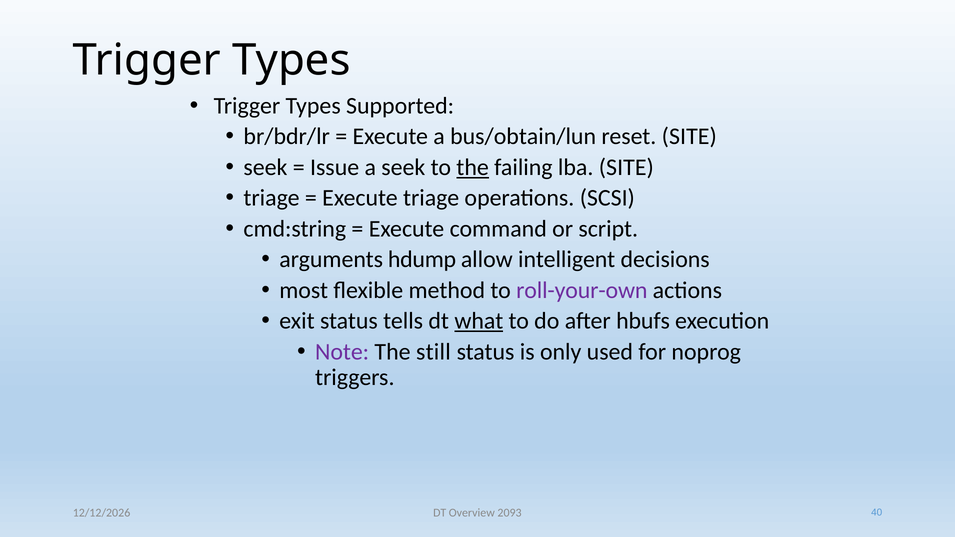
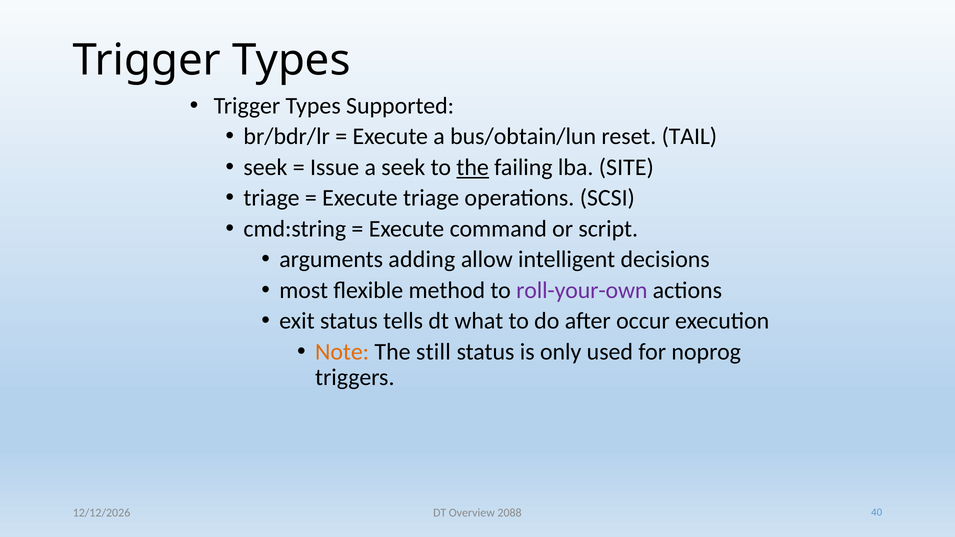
reset SITE: SITE -> TAIL (689, 137)
hdump: hdump -> adding (422, 260)
what underline: present -> none (479, 321)
hbufs: hbufs -> occur (643, 321)
Note colour: purple -> orange (342, 352)
2093: 2093 -> 2088 (510, 513)
